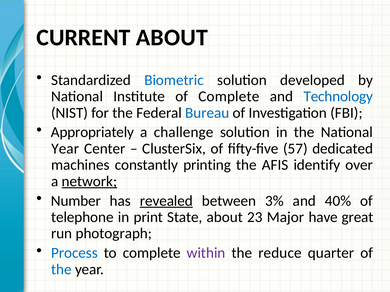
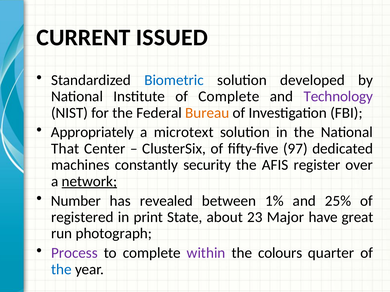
CURRENT ABOUT: ABOUT -> ISSUED (172, 38)
Technology colour: blue -> purple (338, 97)
Bureau colour: blue -> orange (207, 113)
challenge: challenge -> microtext (184, 132)
Year: Year -> That (65, 149)
57: 57 -> 97 (295, 149)
printing: printing -> security (207, 165)
identify: identify -> register (317, 165)
revealed underline: present -> none (166, 201)
3%: 3% -> 1% (274, 201)
40%: 40% -> 25% (338, 201)
telephone: telephone -> registered (82, 217)
Process colour: blue -> purple (74, 253)
reduce: reduce -> colours (280, 253)
